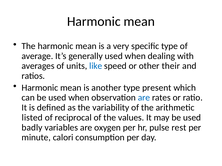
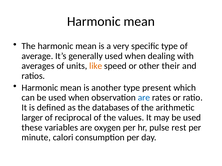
like colour: blue -> orange (96, 66)
variability: variability -> databases (111, 108)
listed: listed -> larger (32, 118)
badly: badly -> these (32, 128)
